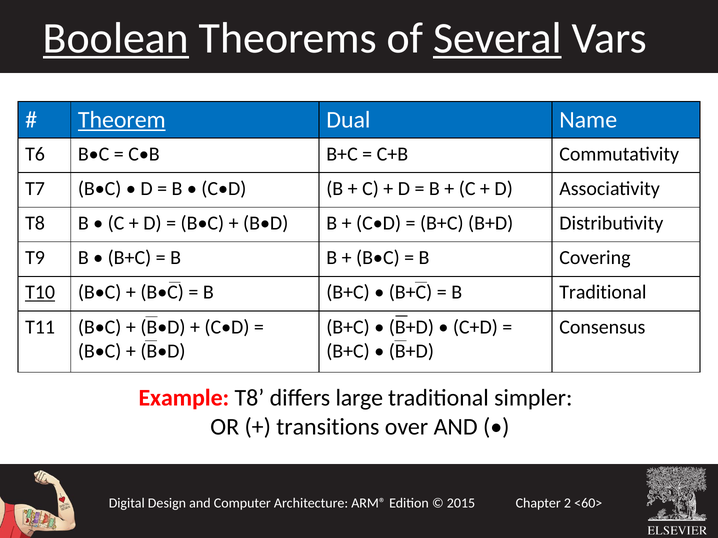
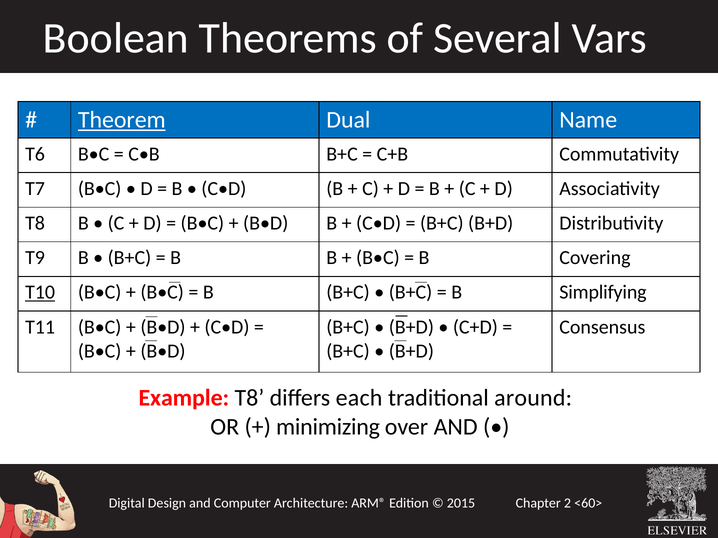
Boolean underline: present -> none (116, 38)
Several underline: present -> none (497, 38)
B Traditional: Traditional -> Simplifying (603, 293)
large: large -> each (359, 398)
simpler: simpler -> around (533, 398)
transitions: transitions -> minimizing (328, 427)
